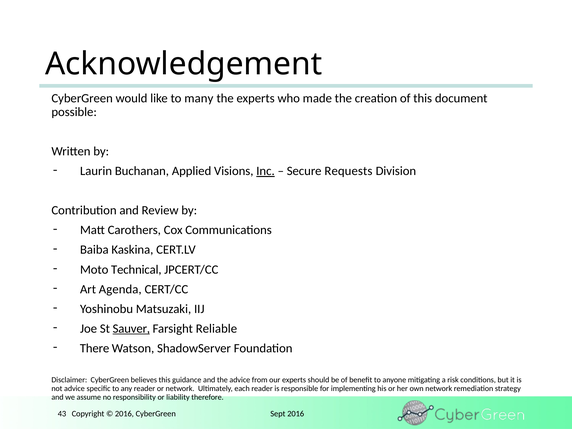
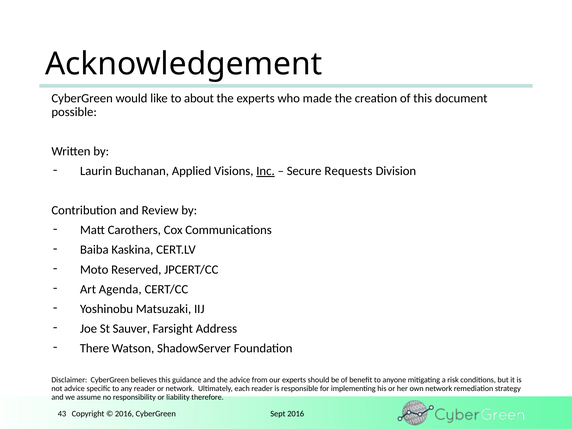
many: many -> about (199, 98)
Technical: Technical -> Reserved (136, 269)
Sauver underline: present -> none (131, 329)
Reliable: Reliable -> Address (216, 329)
